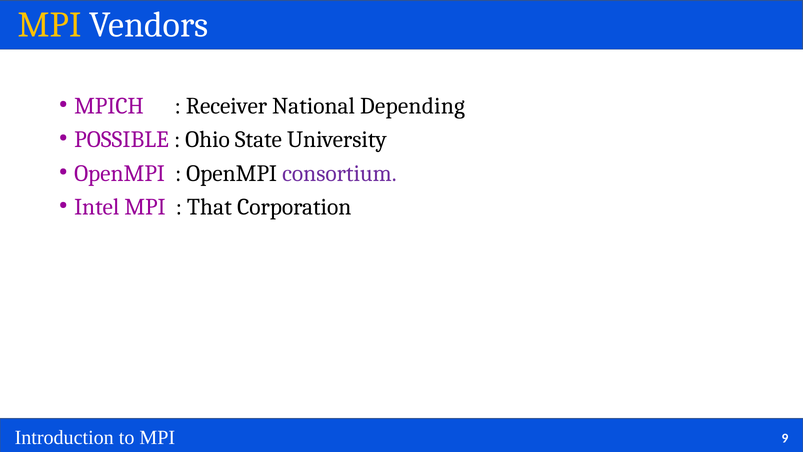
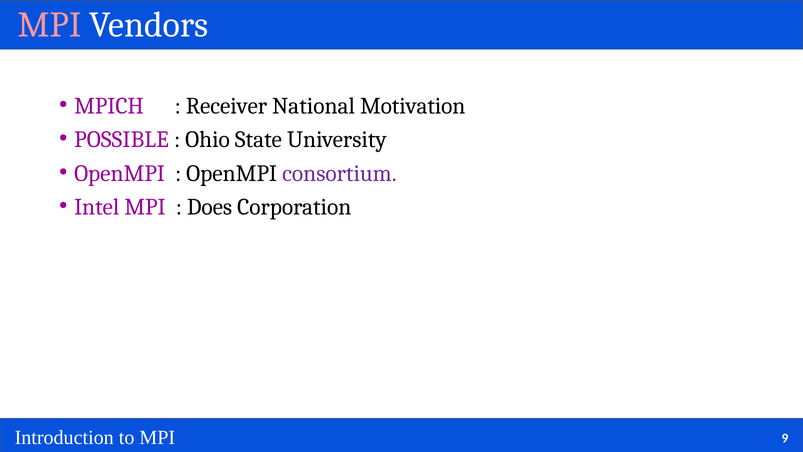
MPI colour: yellow -> pink (50, 25)
Depending: Depending -> Motivation (413, 106)
That: That -> Does (209, 207)
